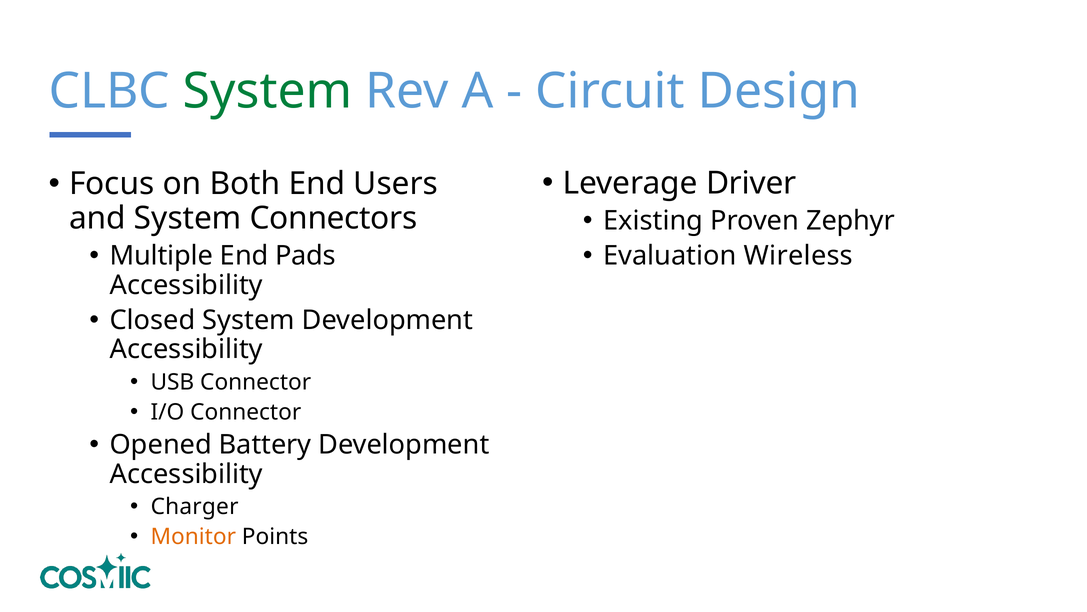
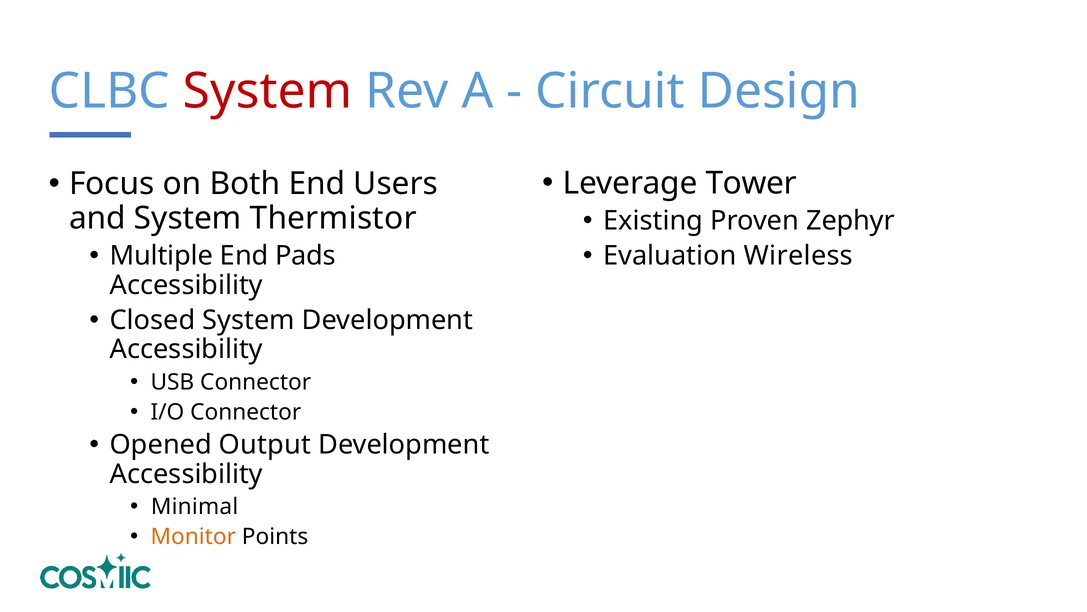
System colour: green -> red (268, 91)
Driver: Driver -> Tower (751, 183)
Connectors: Connectors -> Thermistor (333, 218)
Battery: Battery -> Output (265, 444)
Charger: Charger -> Minimal (195, 506)
